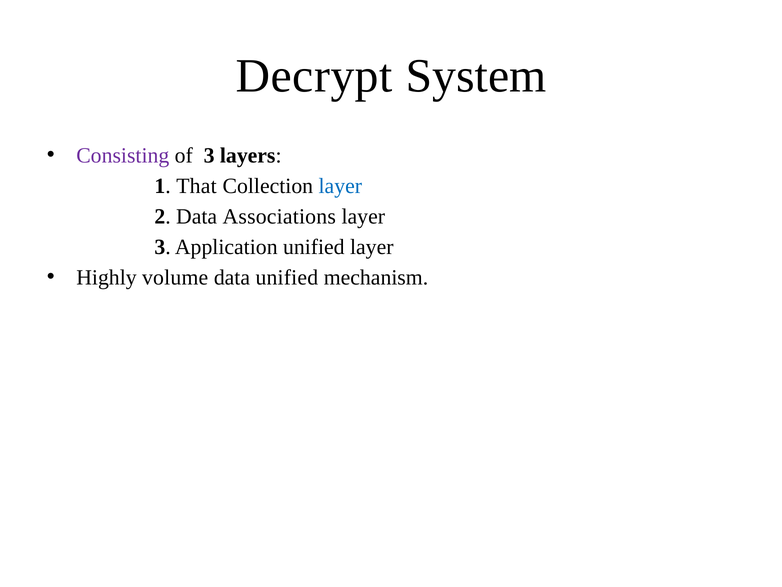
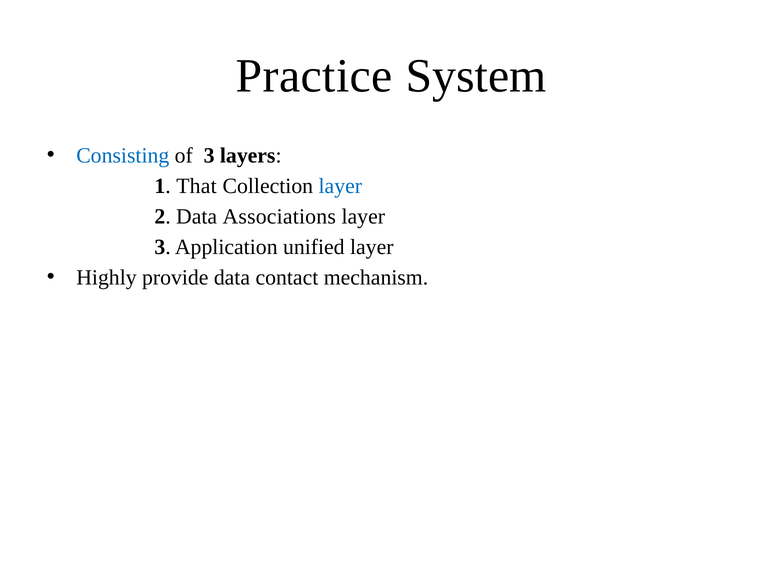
Decrypt: Decrypt -> Practice (314, 76)
Consisting colour: purple -> blue (123, 155)
volume: volume -> provide (175, 277)
data unified: unified -> contact (287, 277)
